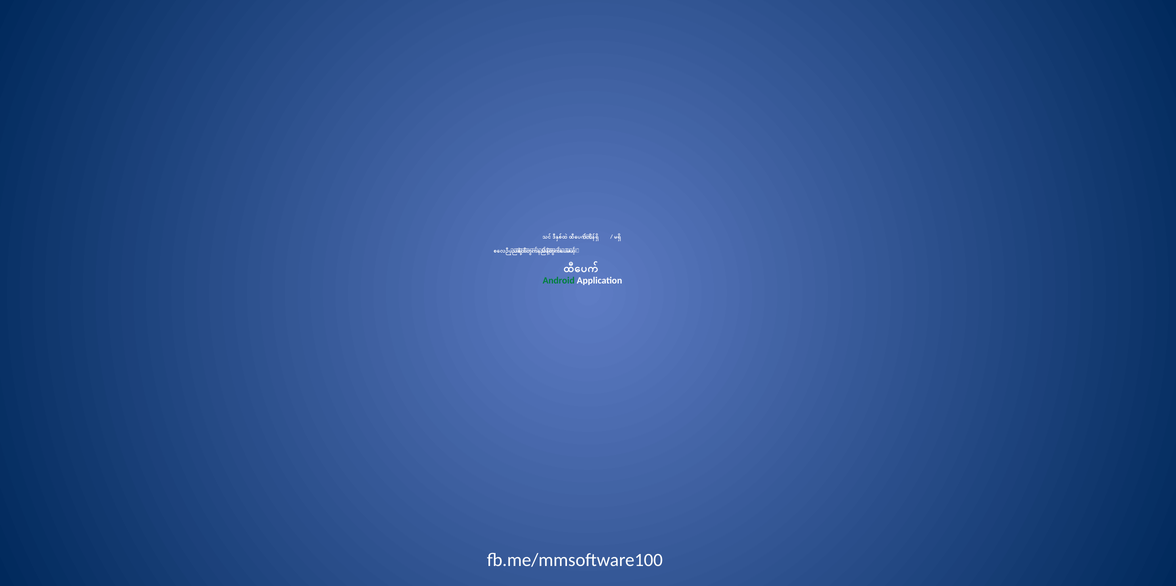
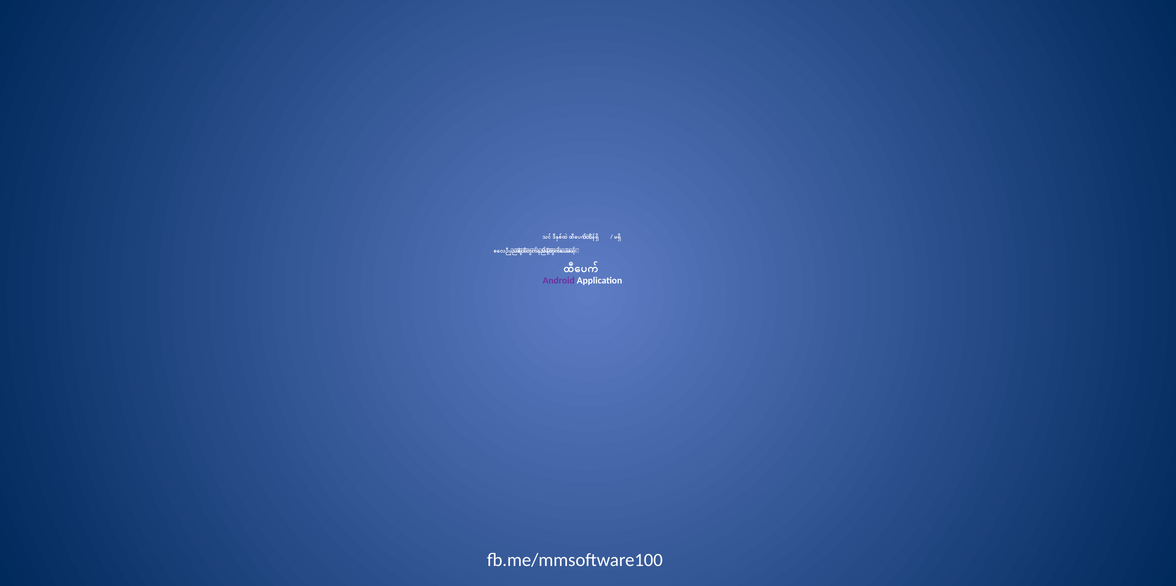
Android colour: green -> purple (559, 281)
